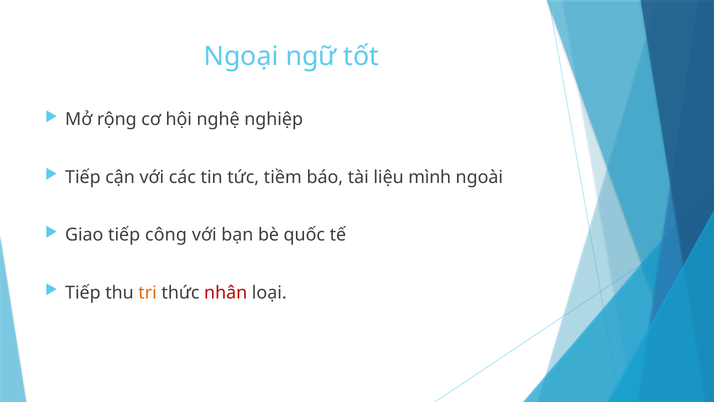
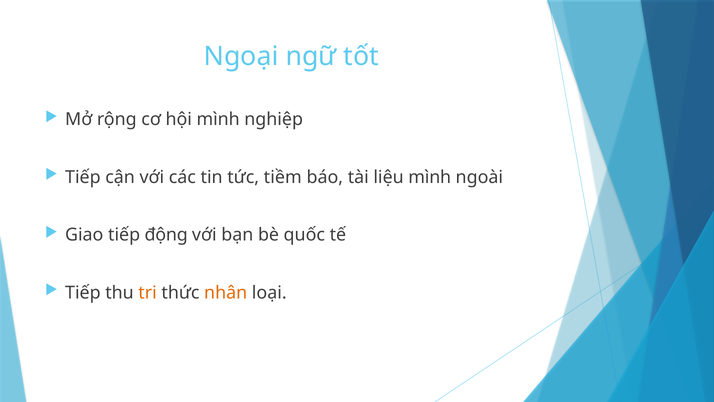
hội nghệ: nghệ -> mình (218, 119)
công: công -> động (166, 235)
nhân colour: red -> orange (226, 292)
